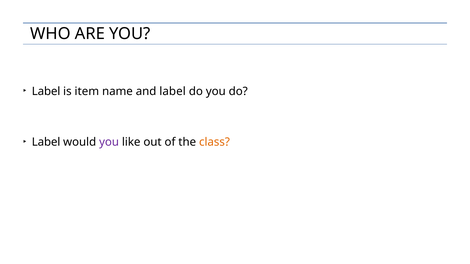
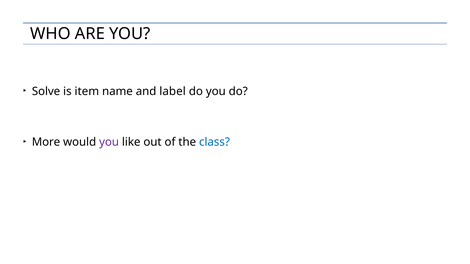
Label: Label -> Solve (46, 91)
Label: Label -> More (46, 142)
class colour: orange -> blue (214, 142)
